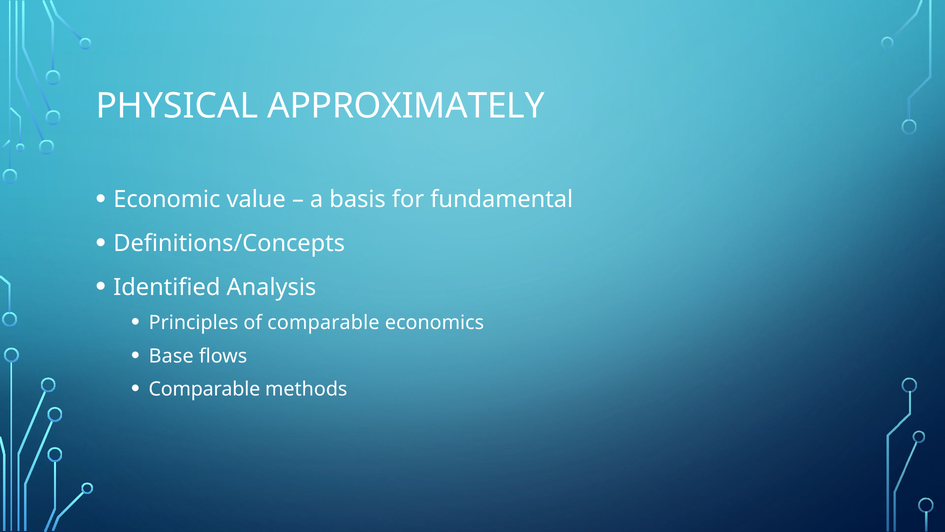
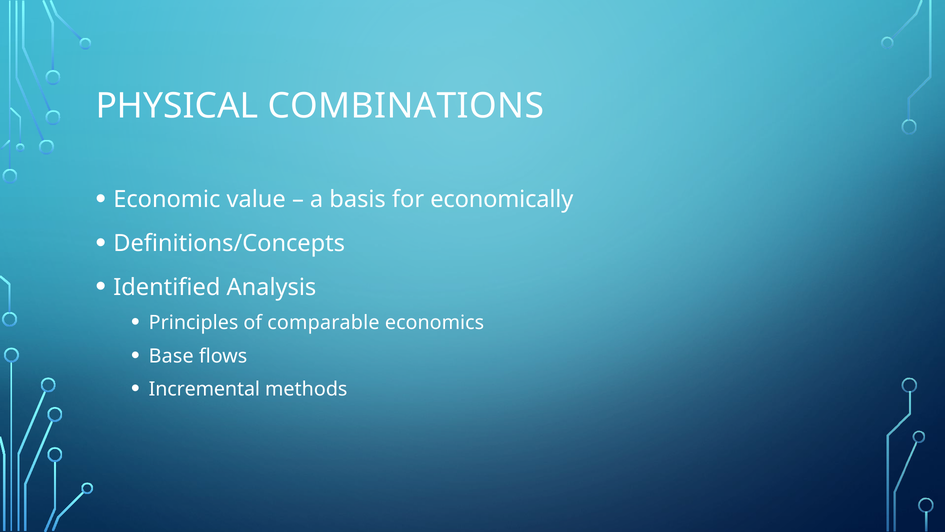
APPROXIMATELY: APPROXIMATELY -> COMBINATIONS (406, 106)
fundamental: fundamental -> economically (502, 199)
Comparable: Comparable -> Incremental (204, 389)
